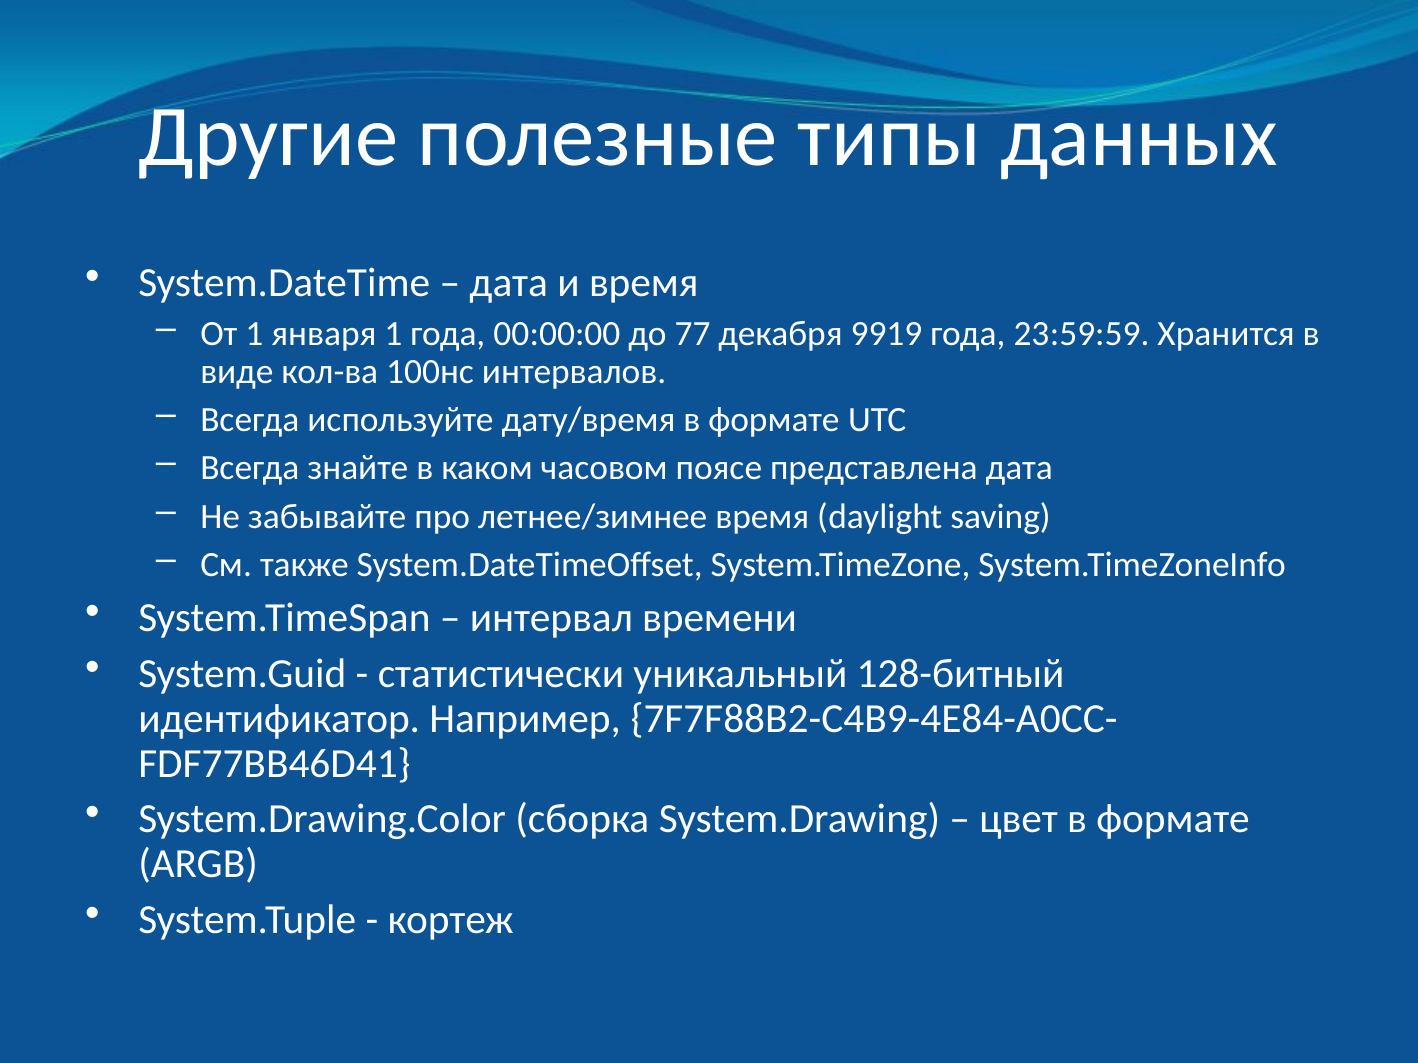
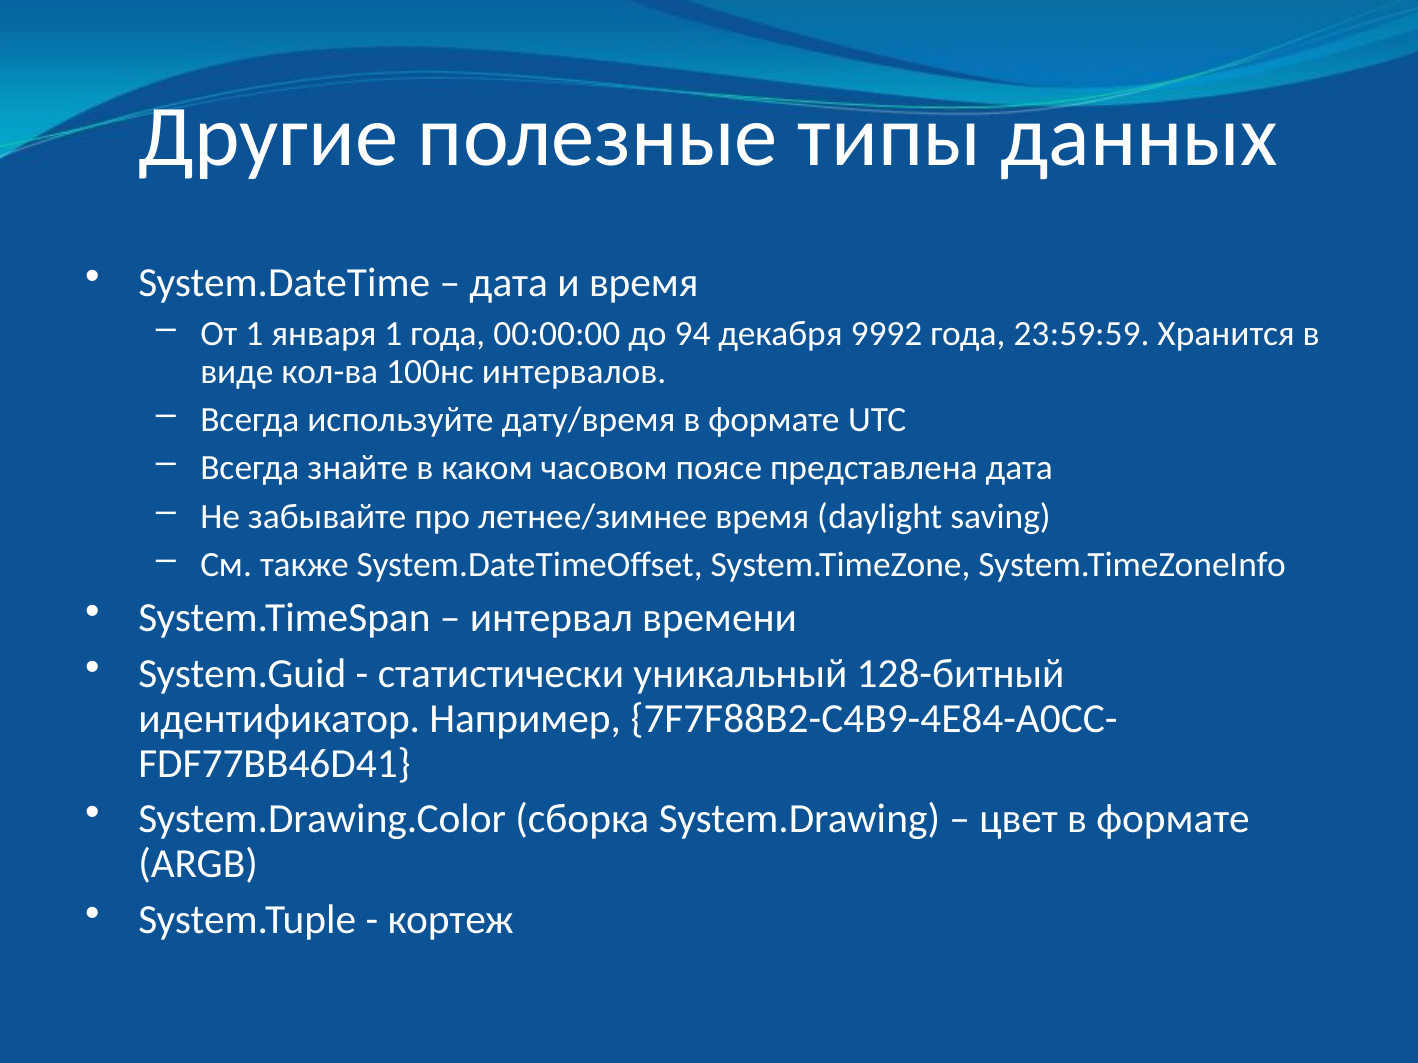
77: 77 -> 94 (693, 334)
9919: 9919 -> 9992 (886, 334)
